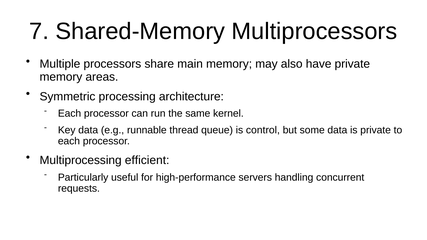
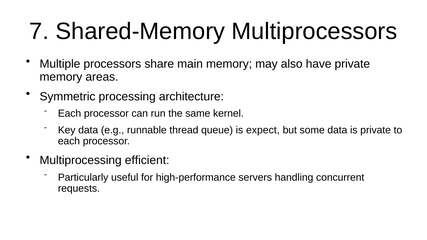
control: control -> expect (263, 130)
